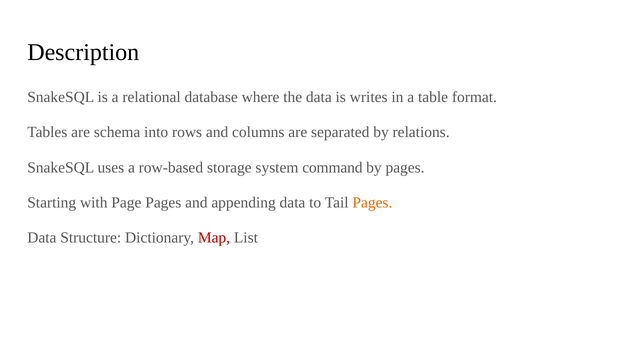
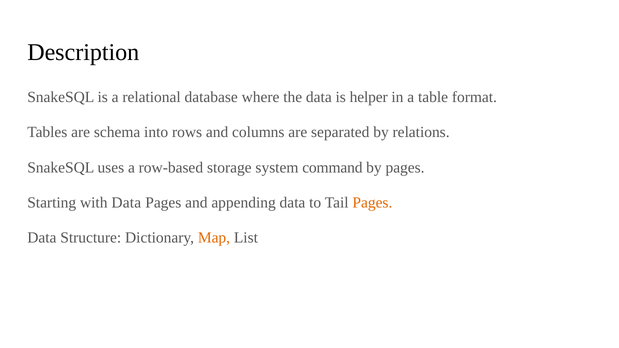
writes: writes -> helper (369, 97)
with Page: Page -> Data (126, 203)
Map colour: red -> orange (214, 238)
